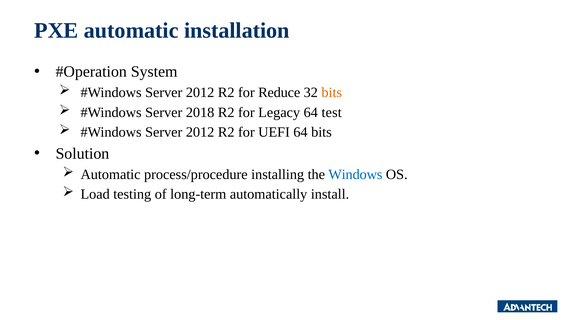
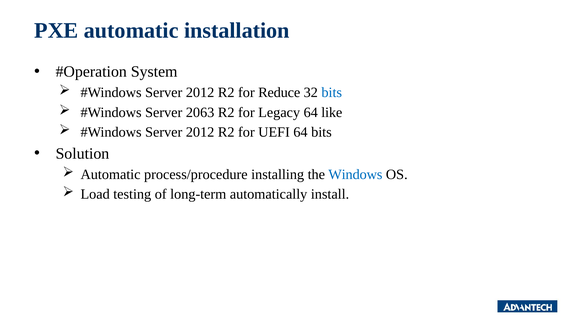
bits colour: orange -> blue (332, 93)
2018: 2018 -> 2063 (200, 113)
test: test -> like (332, 113)
